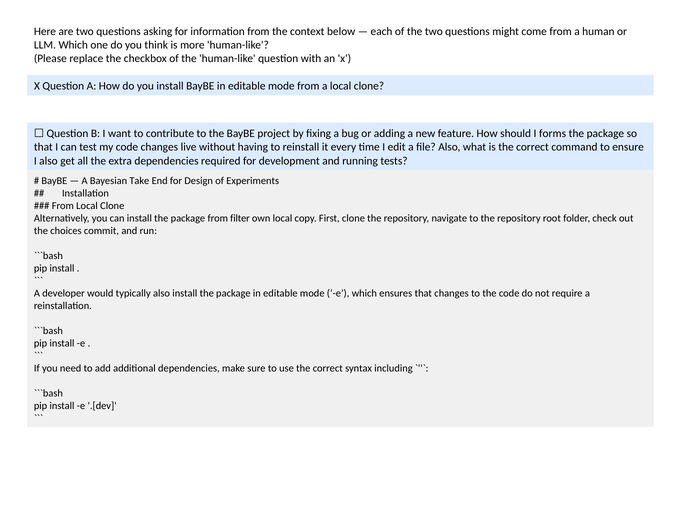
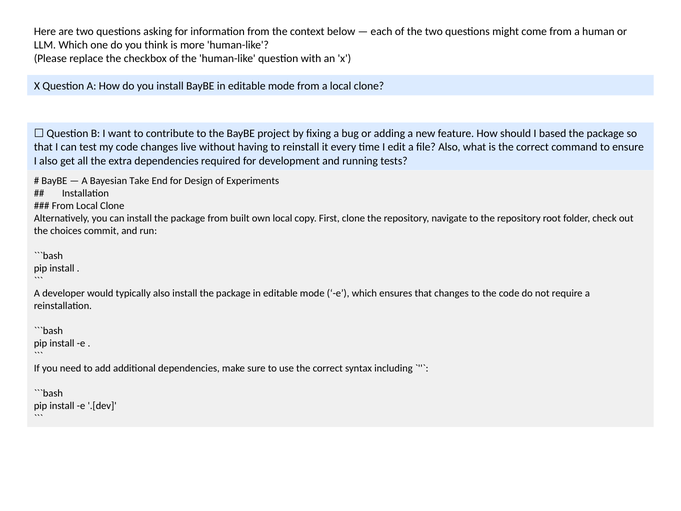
forms: forms -> based (553, 134)
filter: filter -> built (240, 218)
